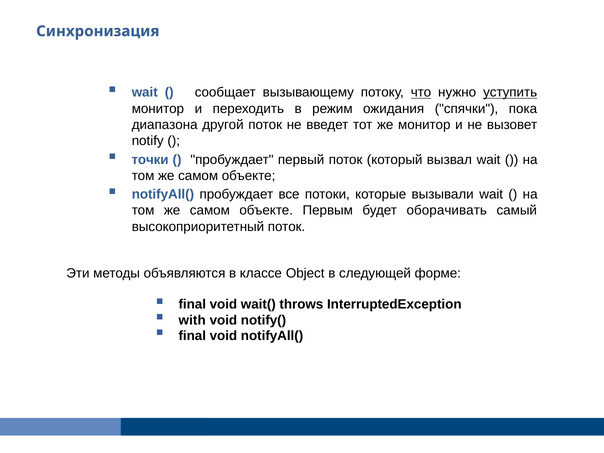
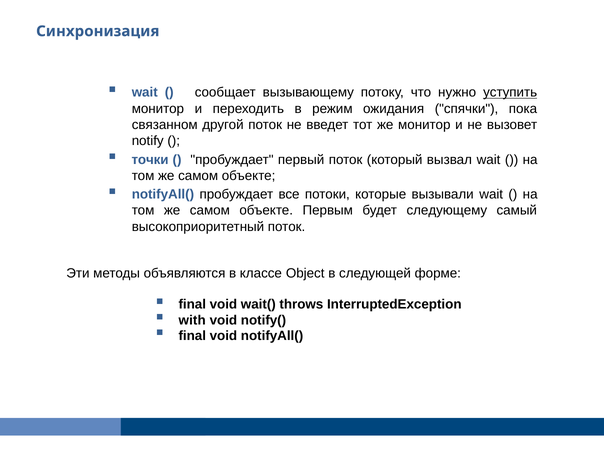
что underline: present -> none (421, 92)
диапазона: диапазона -> связанном (165, 125)
оборачивать: оборачивать -> следующему (447, 211)
